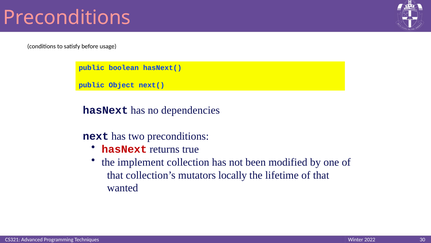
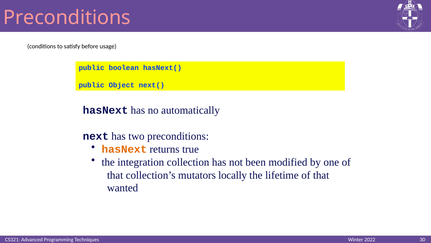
dependencies: dependencies -> automatically (191, 110)
hasNext colour: red -> orange (124, 149)
implement: implement -> integration (141, 162)
